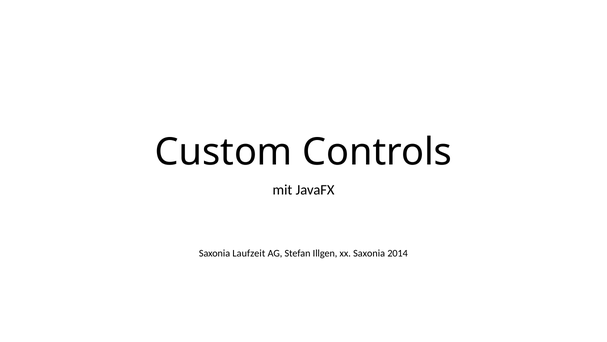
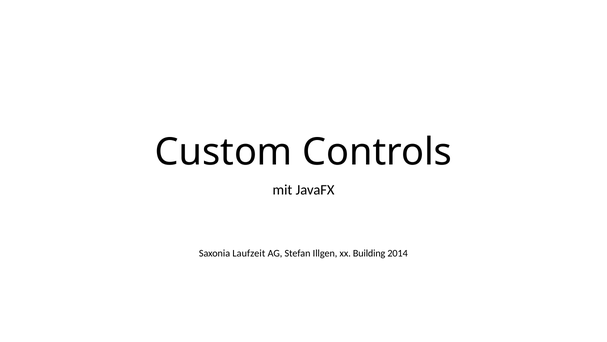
xx Saxonia: Saxonia -> Building (369, 253)
